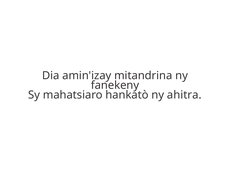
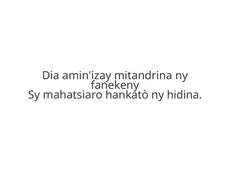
ahitra: ahitra -> hidina (184, 95)
